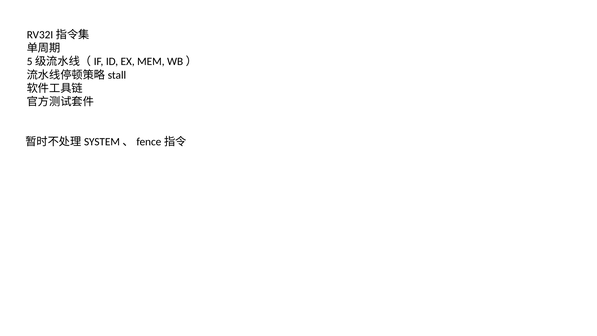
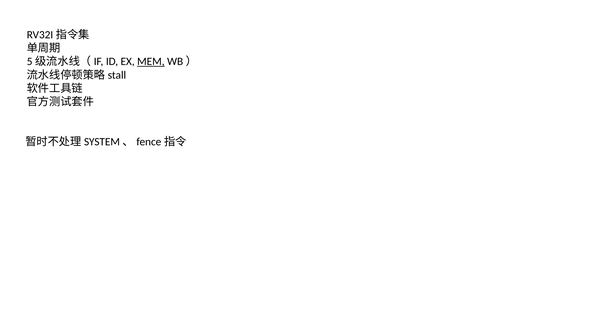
MEM underline: none -> present (151, 62)
